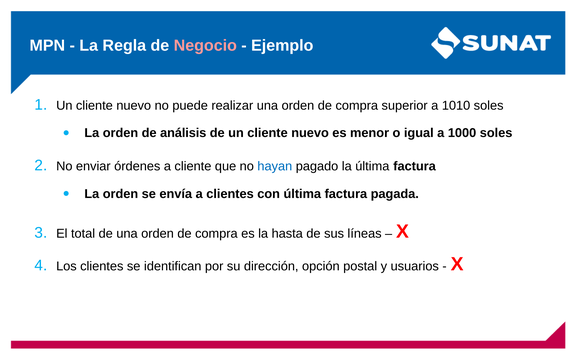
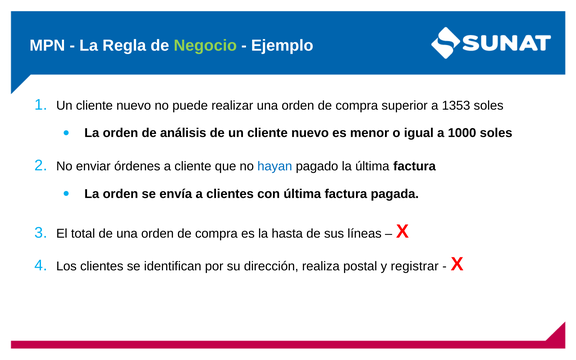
Negocio colour: pink -> light green (205, 46)
1010: 1010 -> 1353 (456, 106)
opción: opción -> realiza (321, 266)
usuarios: usuarios -> registrar (415, 266)
